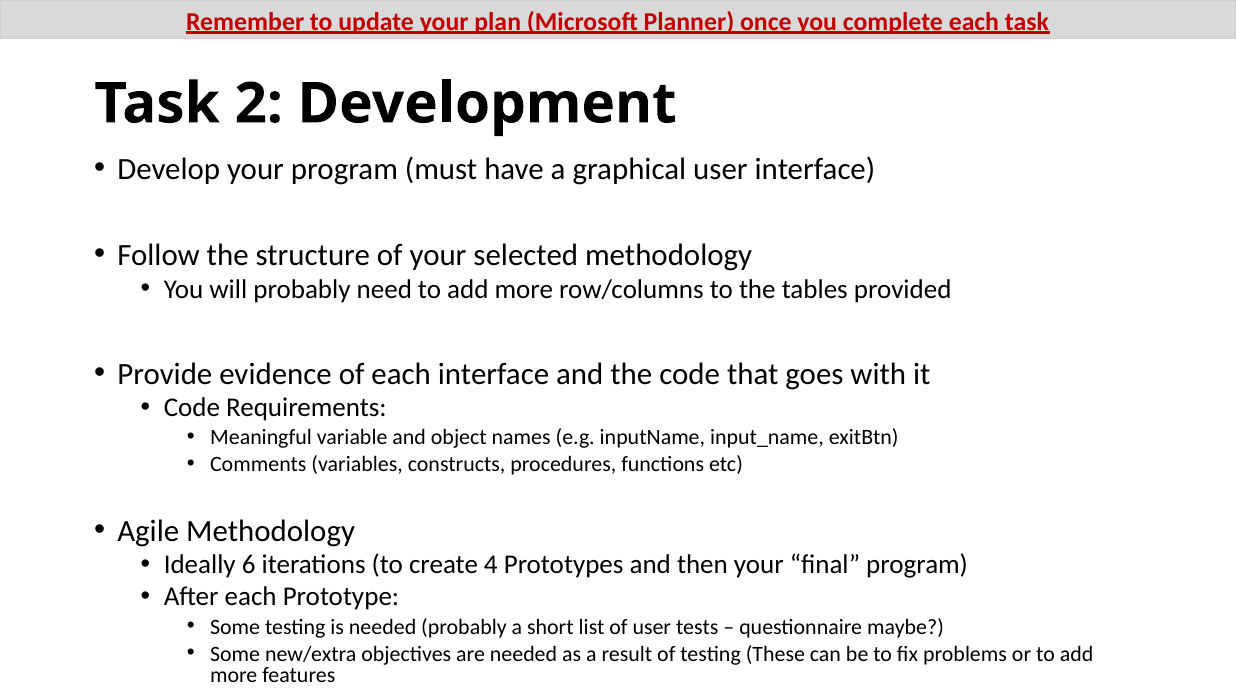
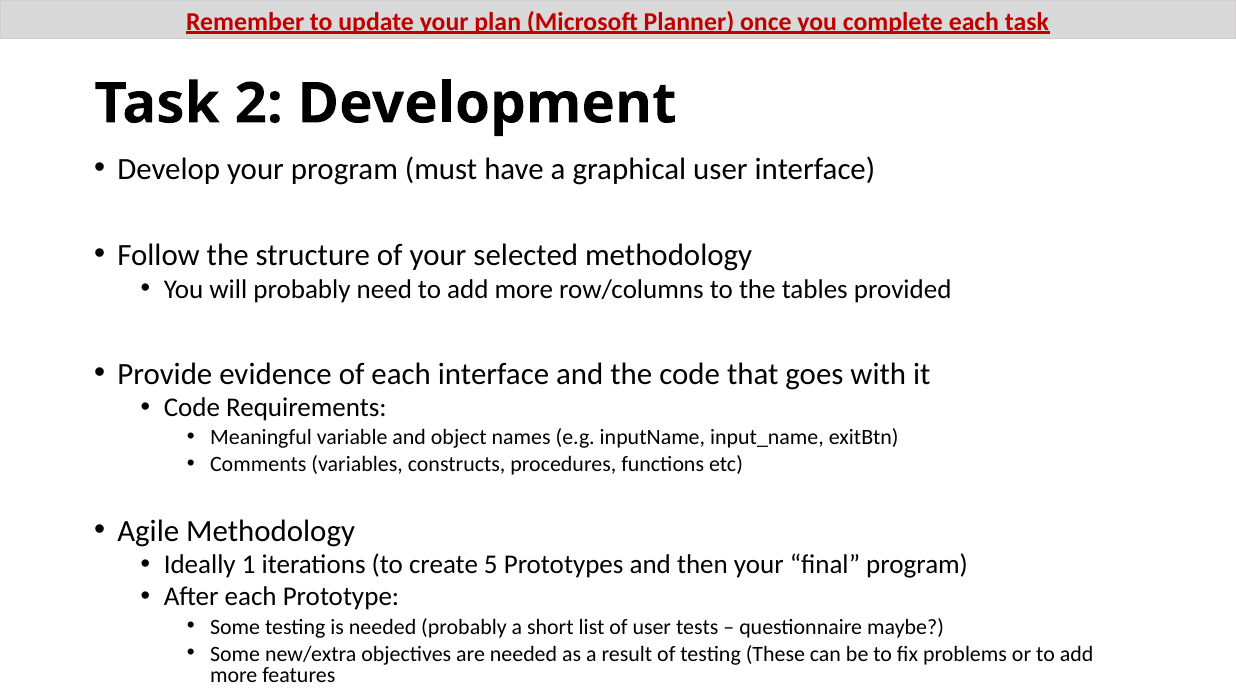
6: 6 -> 1 (249, 565)
4: 4 -> 5 (491, 565)
